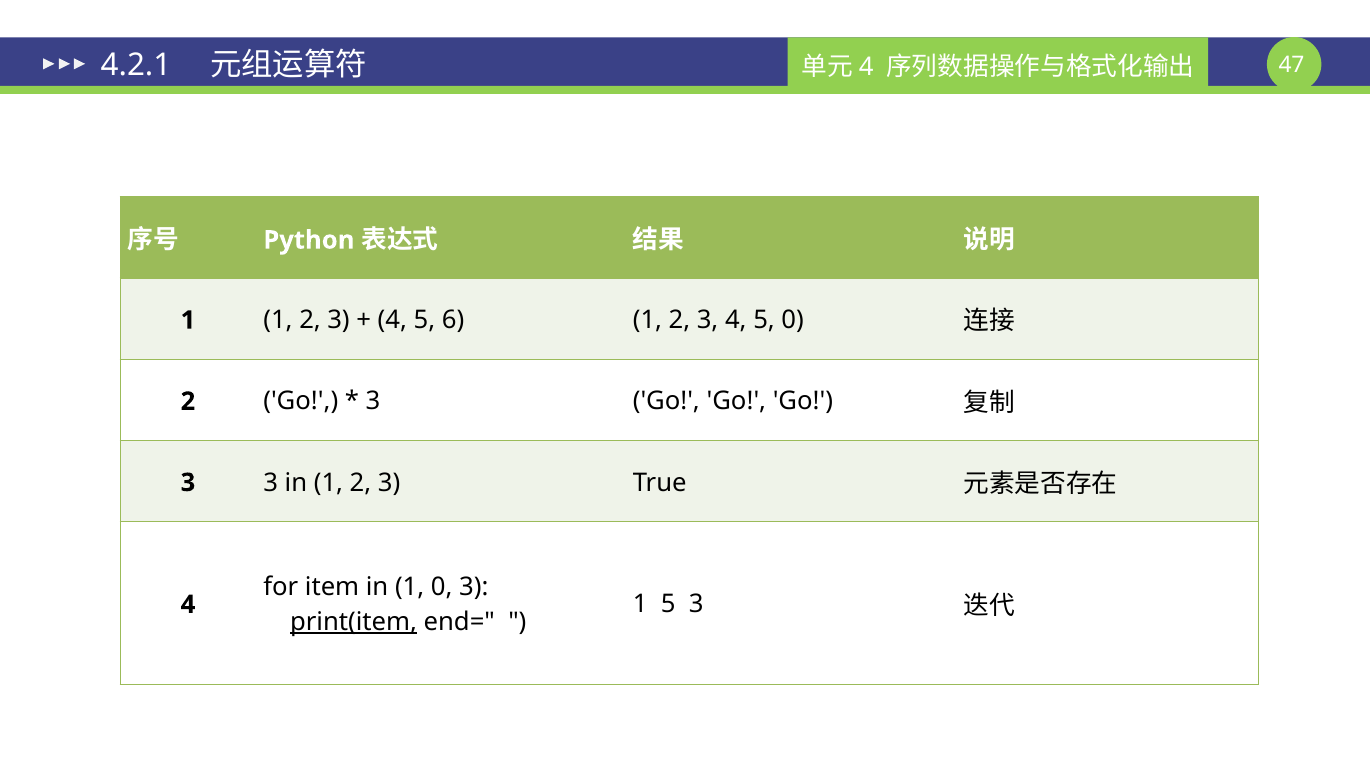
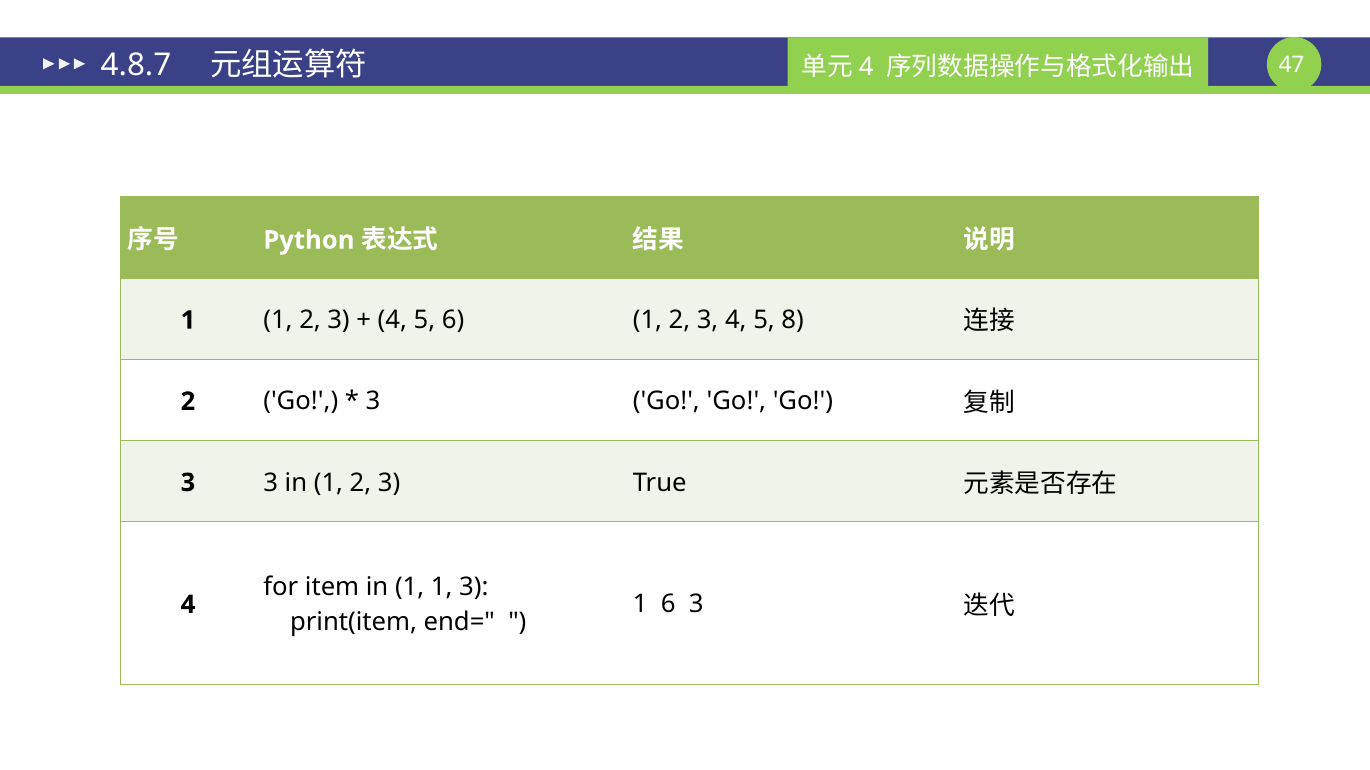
4.2.1: 4.2.1 -> 4.8.7 (136, 65)
5 0: 0 -> 8 (793, 320)
in 1 0: 0 -> 1 (442, 587)
1 5: 5 -> 6 (668, 605)
print(item underline: present -> none (354, 622)
